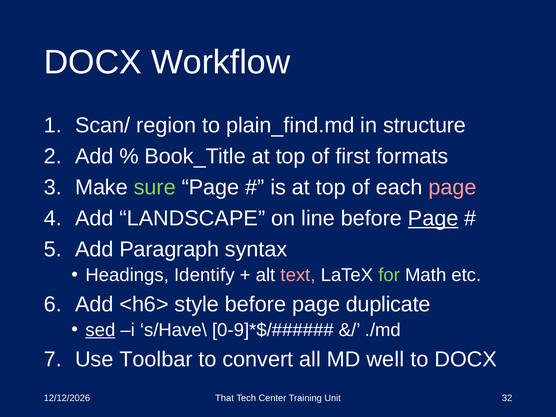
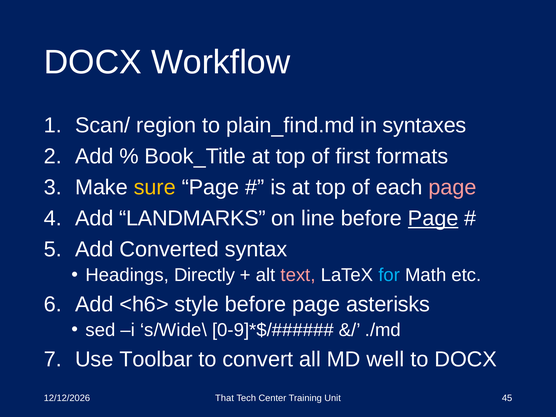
structure: structure -> syntaxes (425, 125)
sure colour: light green -> yellow (155, 187)
LANDSCAPE: LANDSCAPE -> LANDMARKS (192, 218)
Paragraph: Paragraph -> Converted (169, 249)
Identify: Identify -> Directly (204, 275)
for colour: light green -> light blue (389, 275)
duplicate: duplicate -> asterisks (388, 304)
sed underline: present -> none (100, 330)
s/Have\: s/Have\ -> s/Wide\ (173, 330)
32: 32 -> 45 (507, 398)
